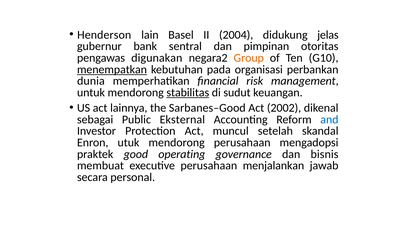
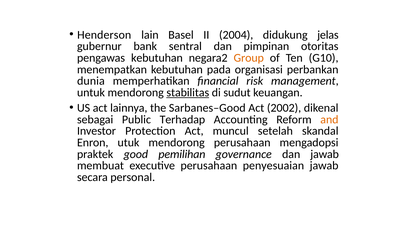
pengawas digunakan: digunakan -> kebutuhan (157, 58)
menempatkan underline: present -> none (112, 70)
Eksternal: Eksternal -> Terhadap (182, 120)
and colour: blue -> orange (329, 120)
operating: operating -> pemilihan (182, 155)
dan bisnis: bisnis -> jawab (325, 155)
menjalankan: menjalankan -> penyesuaian (273, 166)
